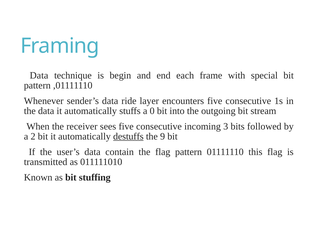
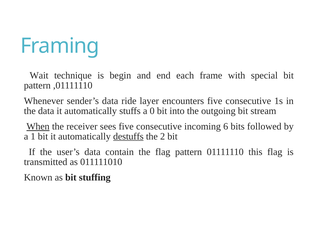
Data: Data -> Wait (39, 75)
When underline: none -> present (38, 126)
3: 3 -> 6 (226, 126)
2: 2 -> 1 (33, 136)
9: 9 -> 2 (163, 136)
